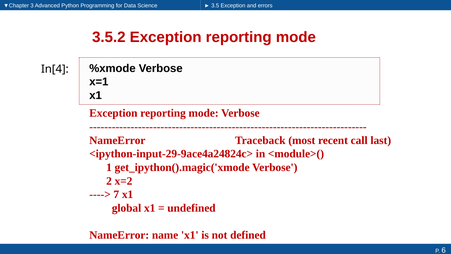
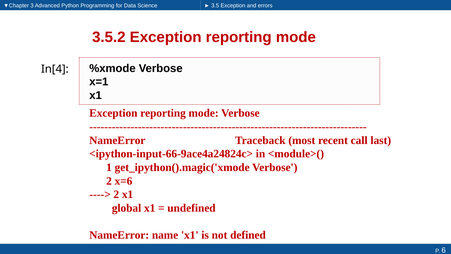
<ipython-input-29-9ace4a24824c>: <ipython-input-29-9ace4a24824c> -> <ipython-input-66-9ace4a24824c> (171, 154)
x=2: x=2 -> x=6 (123, 181)
7: 7 -> 2 (116, 194)
